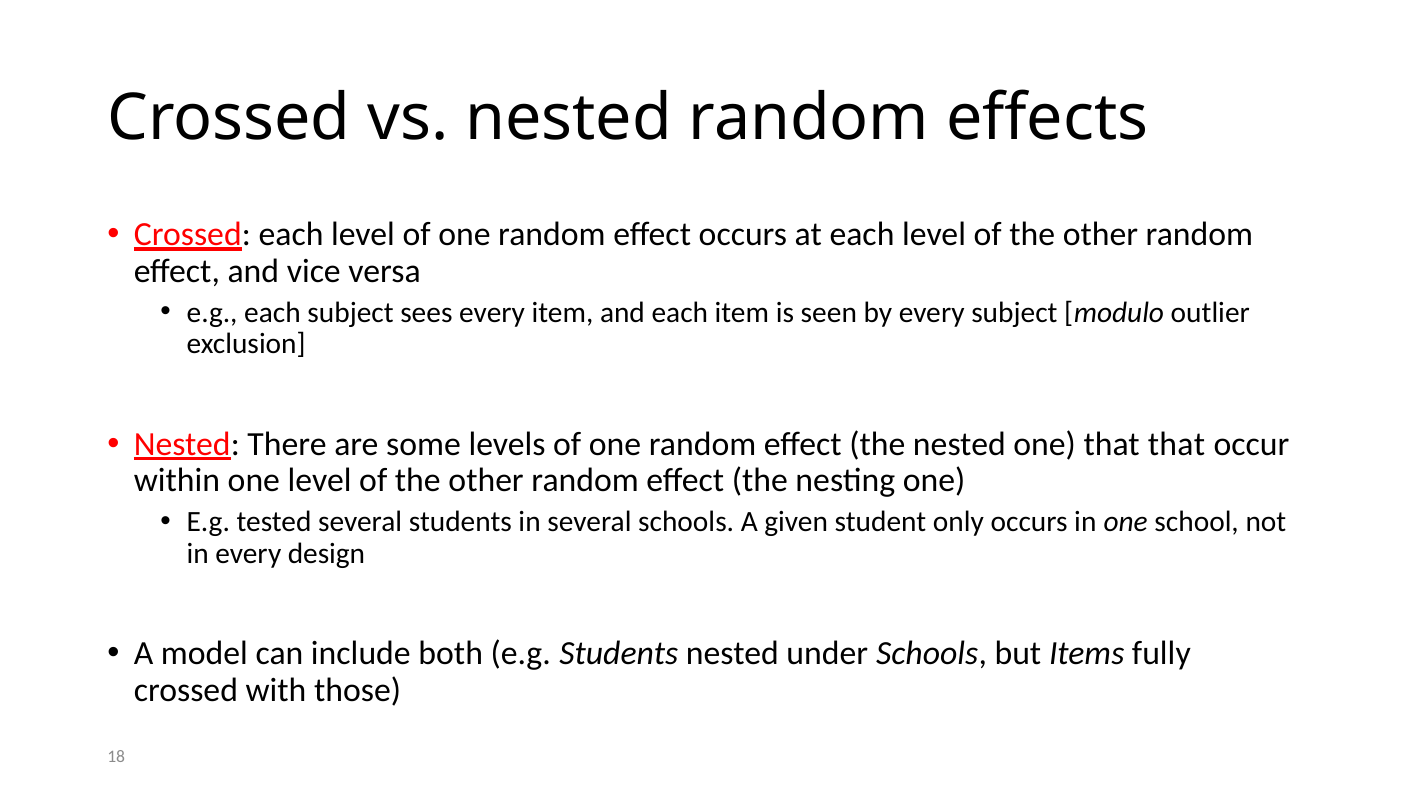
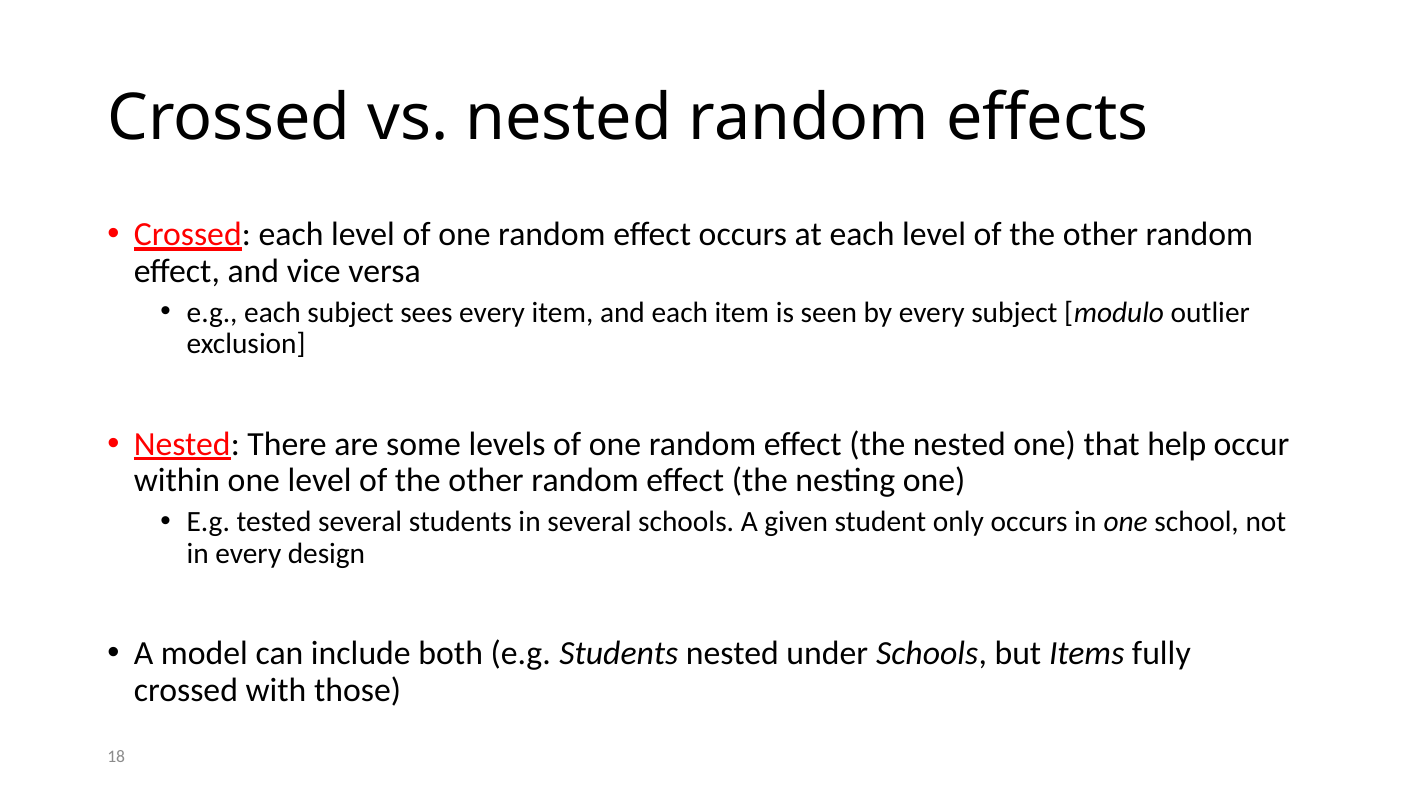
that that: that -> help (1177, 444)
